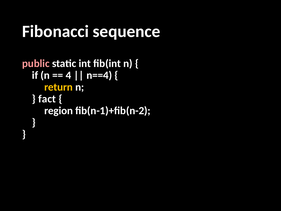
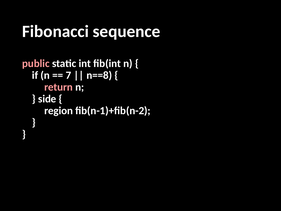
4: 4 -> 7 (68, 75)
n==4: n==4 -> n==8 (99, 75)
return colour: yellow -> pink (59, 87)
fact: fact -> side (47, 99)
